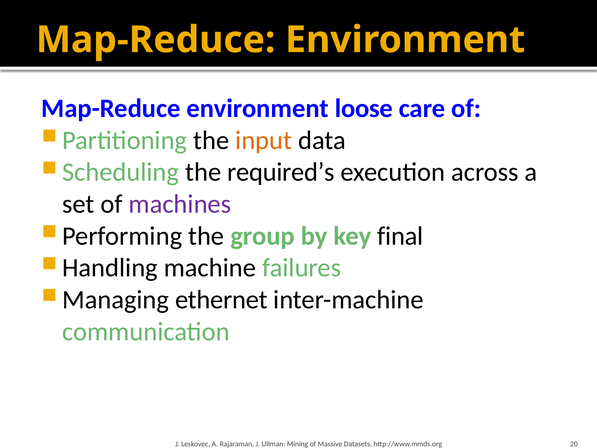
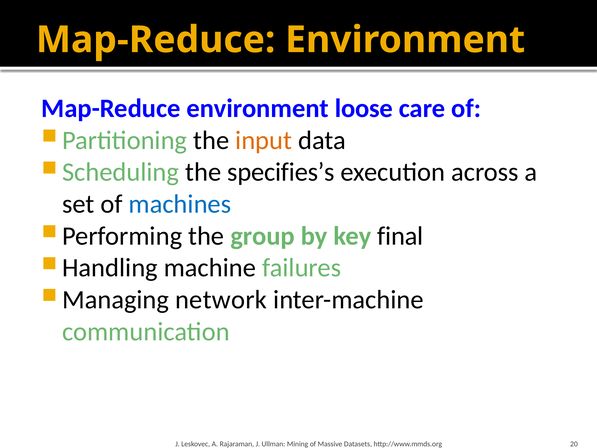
required’s: required’s -> specifies’s (281, 172)
machines colour: purple -> blue (180, 204)
ethernet: ethernet -> network (221, 300)
